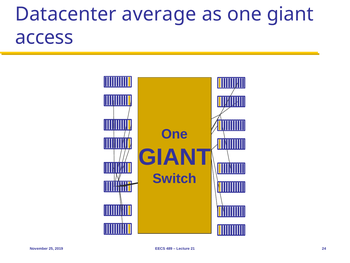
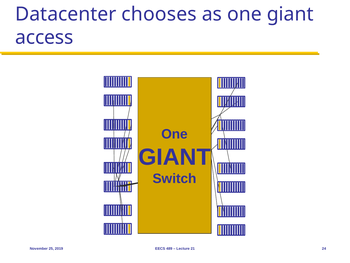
average: average -> chooses (159, 14)
